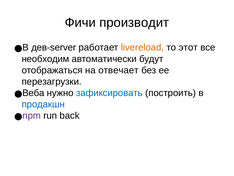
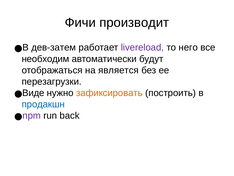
дев-server: дев-server -> дев-затем (54, 47)
livereload colour: orange -> purple (142, 47)
этот: этот -> него (188, 47)
отвечает: отвечает -> является (119, 70)
Веба: Веба -> Виде (33, 93)
зафиксировать colour: blue -> orange (109, 93)
